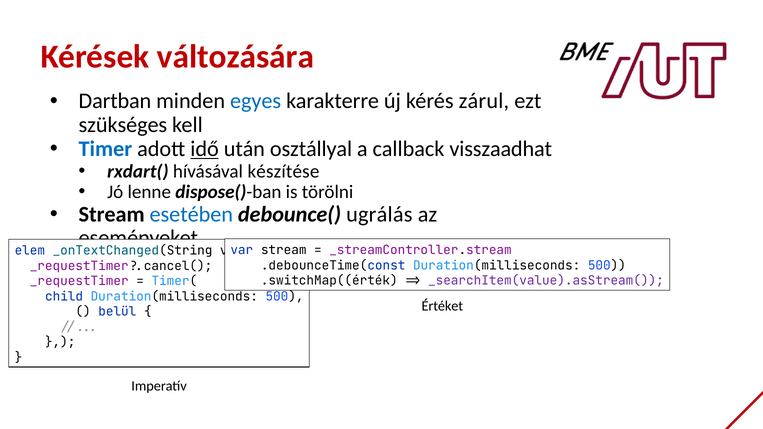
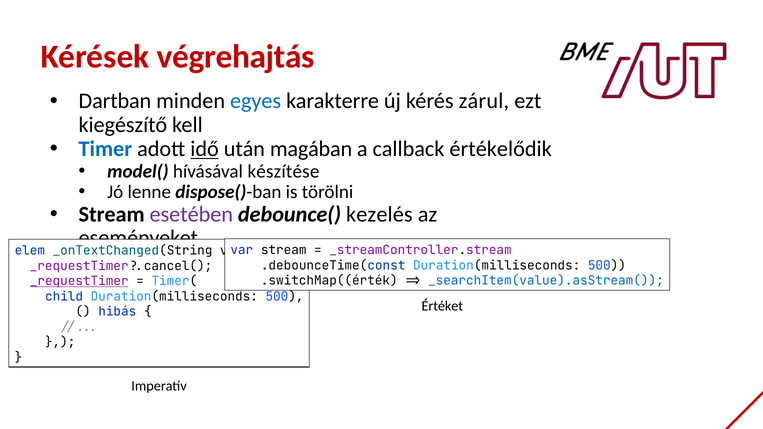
változására: változására -> végrehajtás (236, 57)
szükséges: szükséges -> kiegészítő (123, 125)
osztállyal: osztállyal -> magában (311, 149)
visszaadhat: visszaadhat -> értékelődik (501, 149)
rxdart(: rxdart( -> model( (138, 171)
esetében colour: blue -> purple (191, 214)
ugrálás: ugrálás -> kezelés (379, 214)
_searchItem(value).asStream( colour: purple -> blue (546, 281)
_requestTimer underline: none -> present (79, 281)
belül: belül -> hibás (117, 312)
